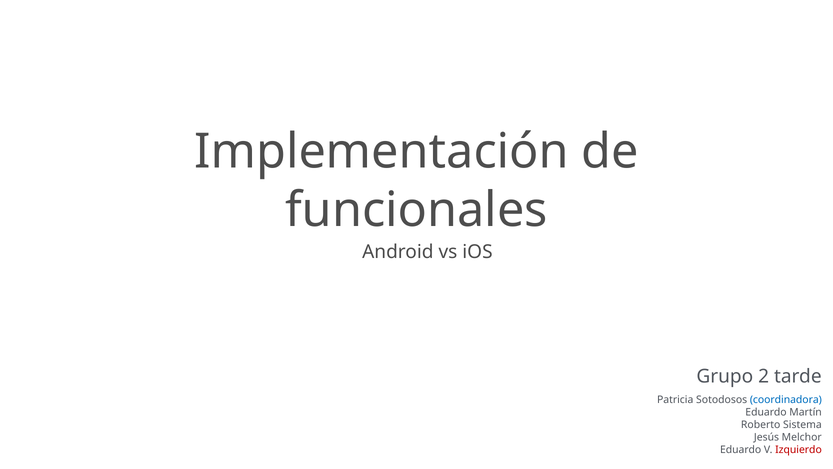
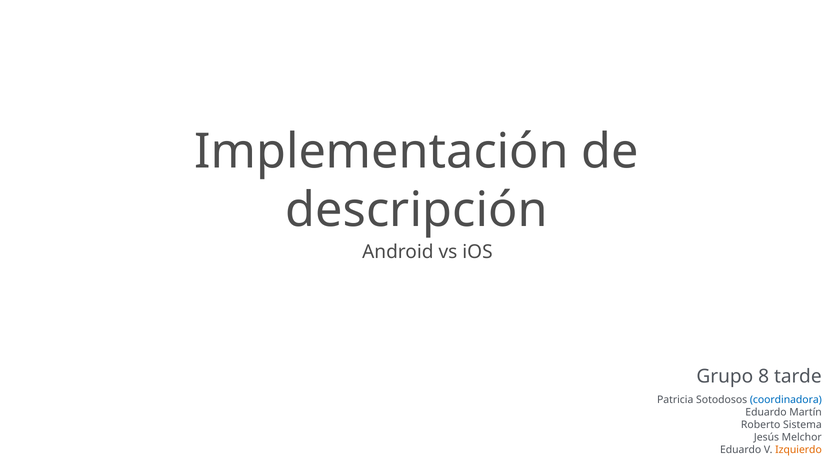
funcionales: funcionales -> descripción (416, 210)
2: 2 -> 8 (764, 376)
Izquierdo colour: red -> orange (798, 449)
